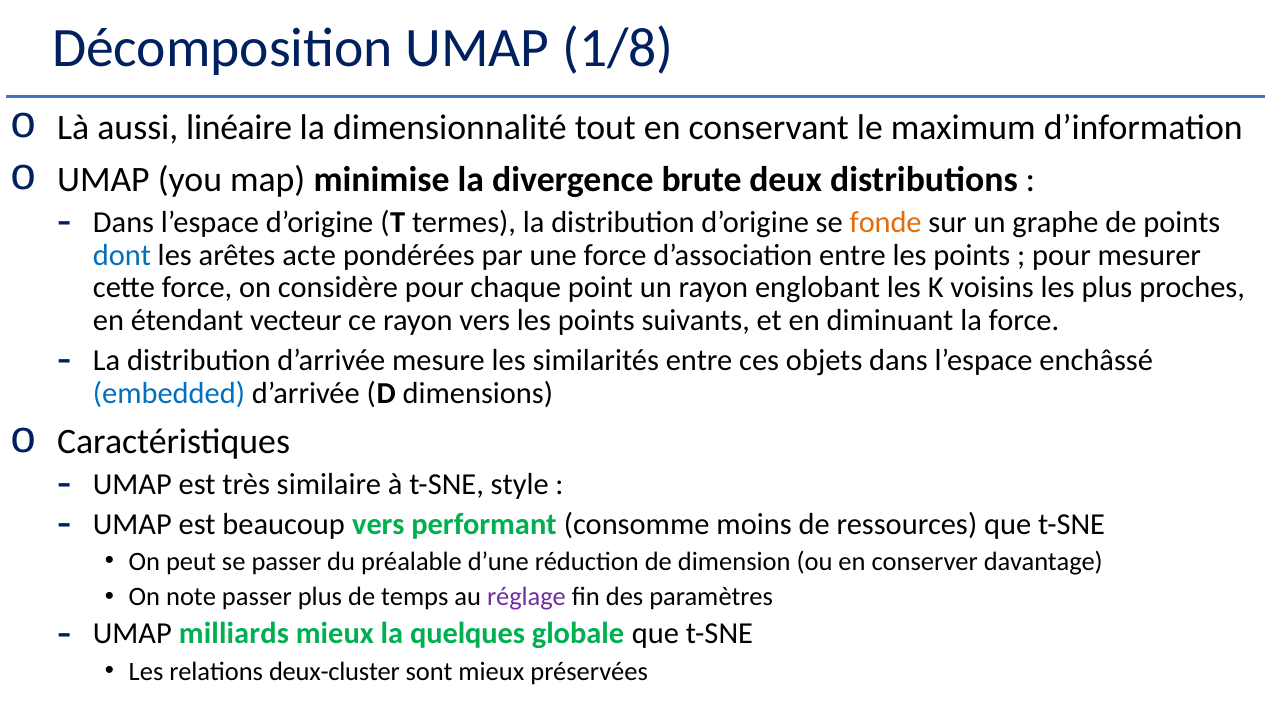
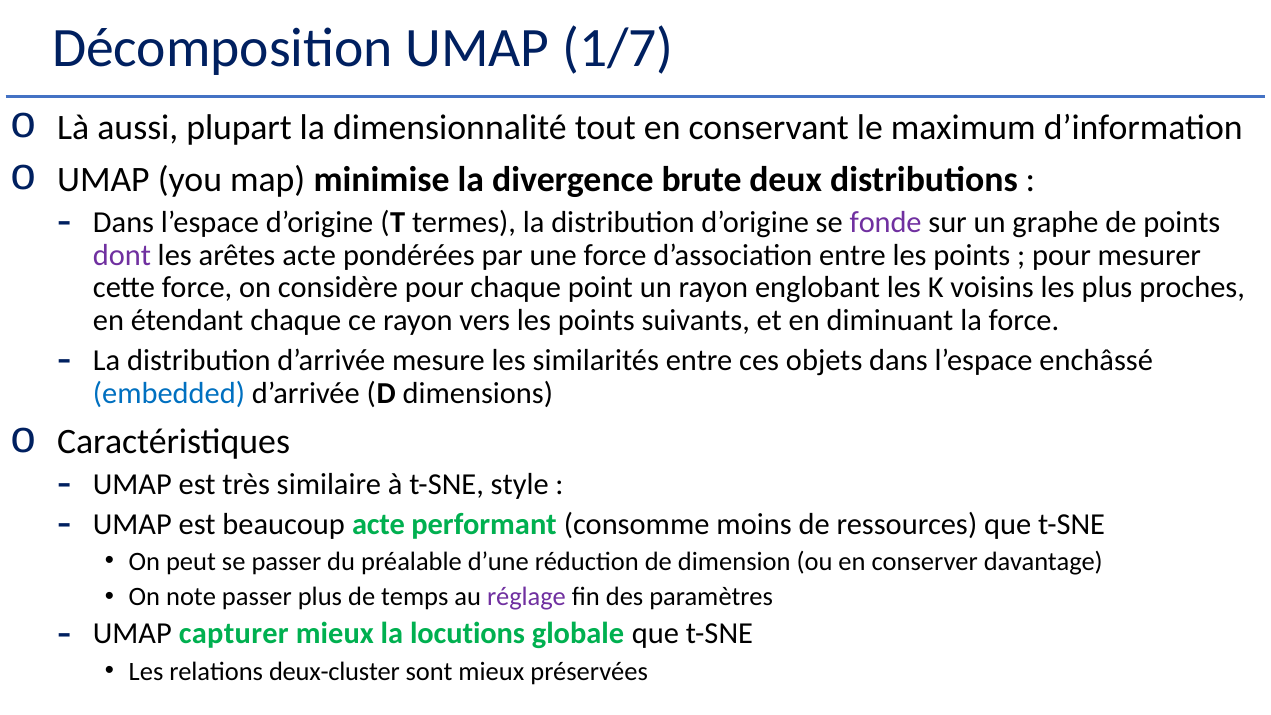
1/8: 1/8 -> 1/7 (618, 49)
linéaire: linéaire -> plupart (239, 128)
fonde colour: orange -> purple (886, 222)
dont colour: blue -> purple (122, 255)
étendant vecteur: vecteur -> chaque (296, 321)
beaucoup vers: vers -> acte (379, 524)
milliards: milliards -> capturer (234, 634)
quelques: quelques -> locutions (468, 634)
